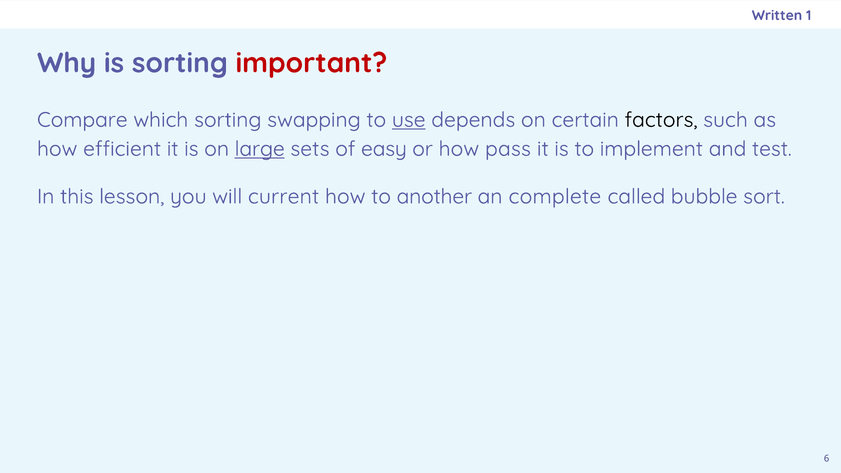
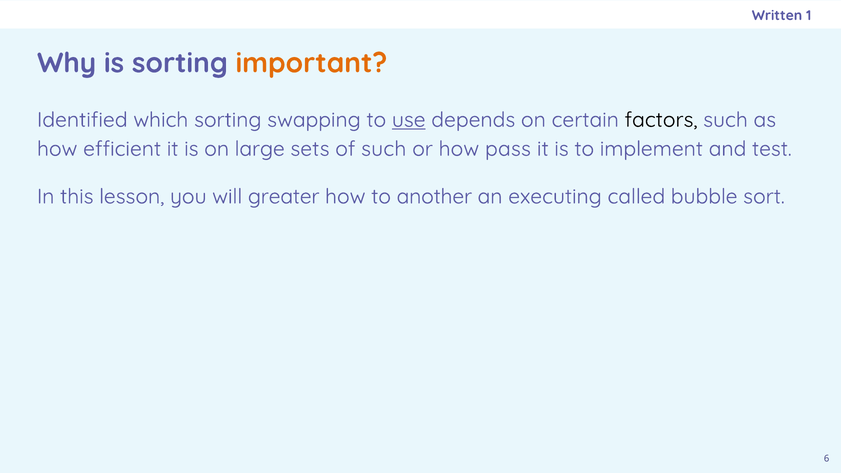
important colour: red -> orange (311, 63)
Compare: Compare -> Identified (82, 120)
large underline: present -> none (260, 149)
of easy: easy -> such (384, 149)
current: current -> greater (284, 197)
complete: complete -> executing (555, 197)
